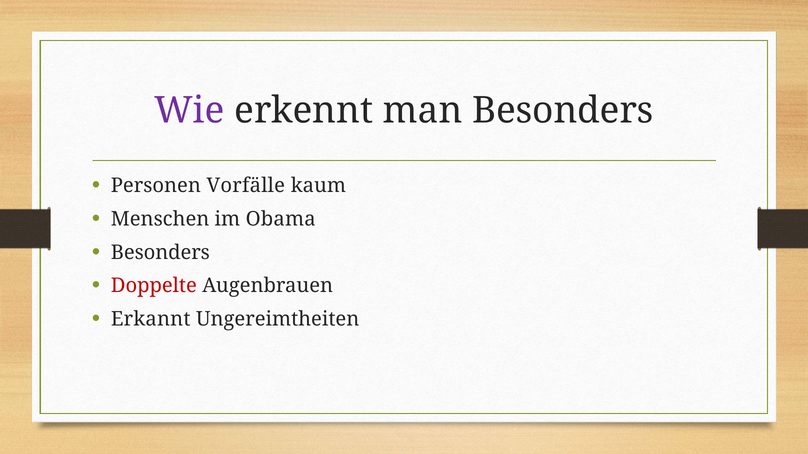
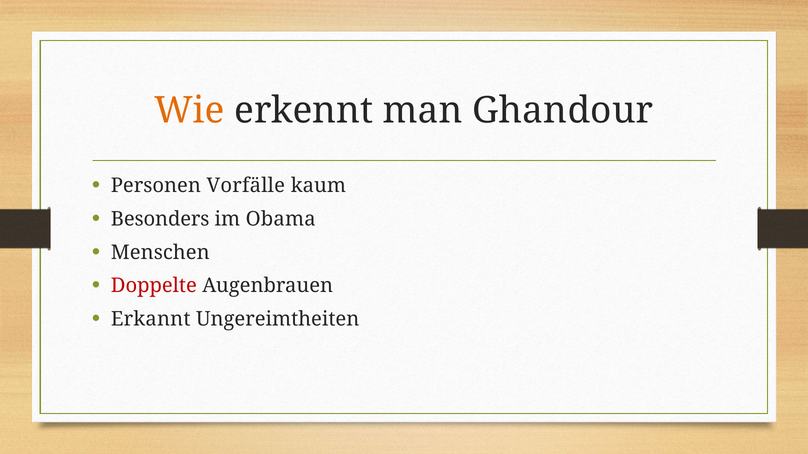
Wie colour: purple -> orange (189, 111)
man Besonders: Besonders -> Ghandour (563, 111)
Menschen: Menschen -> Besonders (160, 219)
Besonders: Besonders -> Menschen (160, 253)
